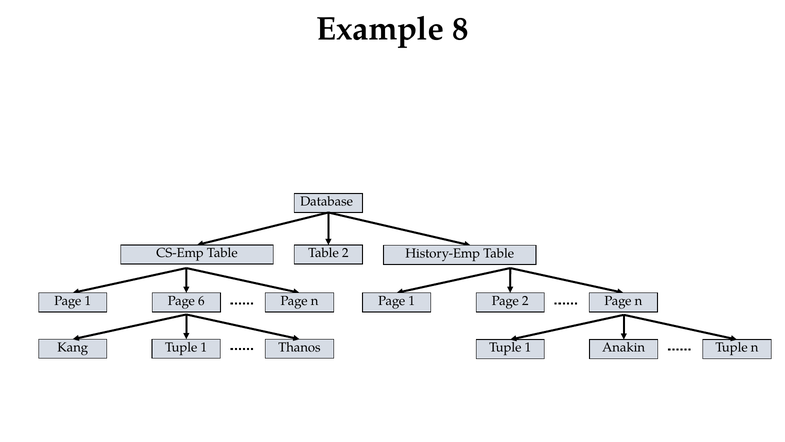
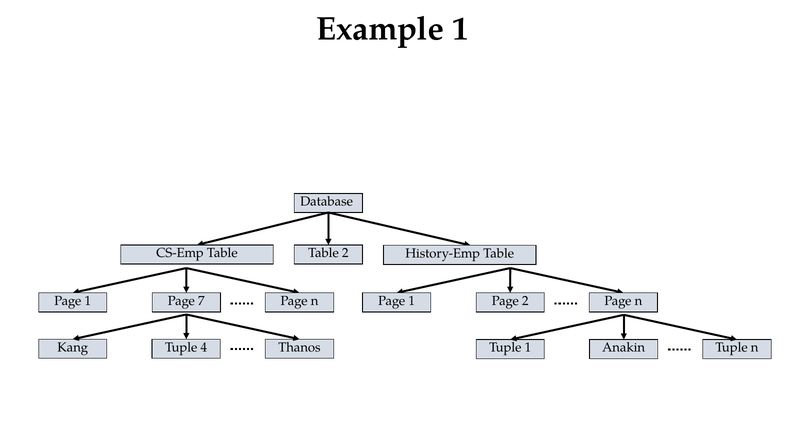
Example 8: 8 -> 1 (461, 29)
6: 6 -> 7 (201, 301)
Kang Tuple 1: 1 -> 4 (204, 347)
